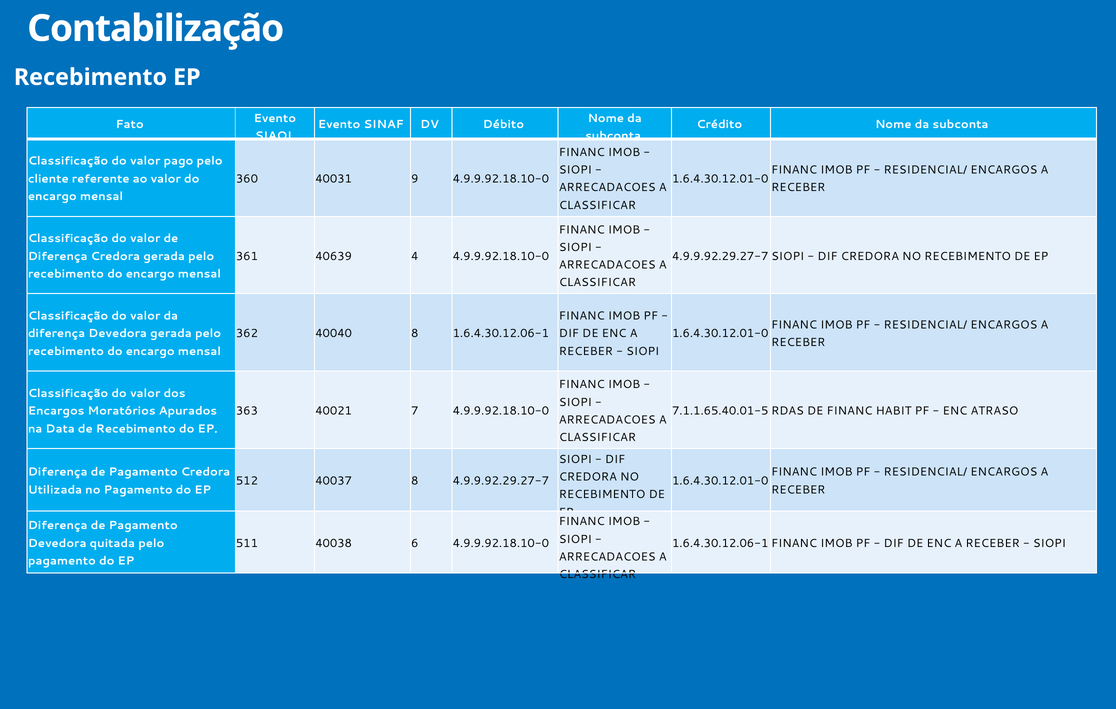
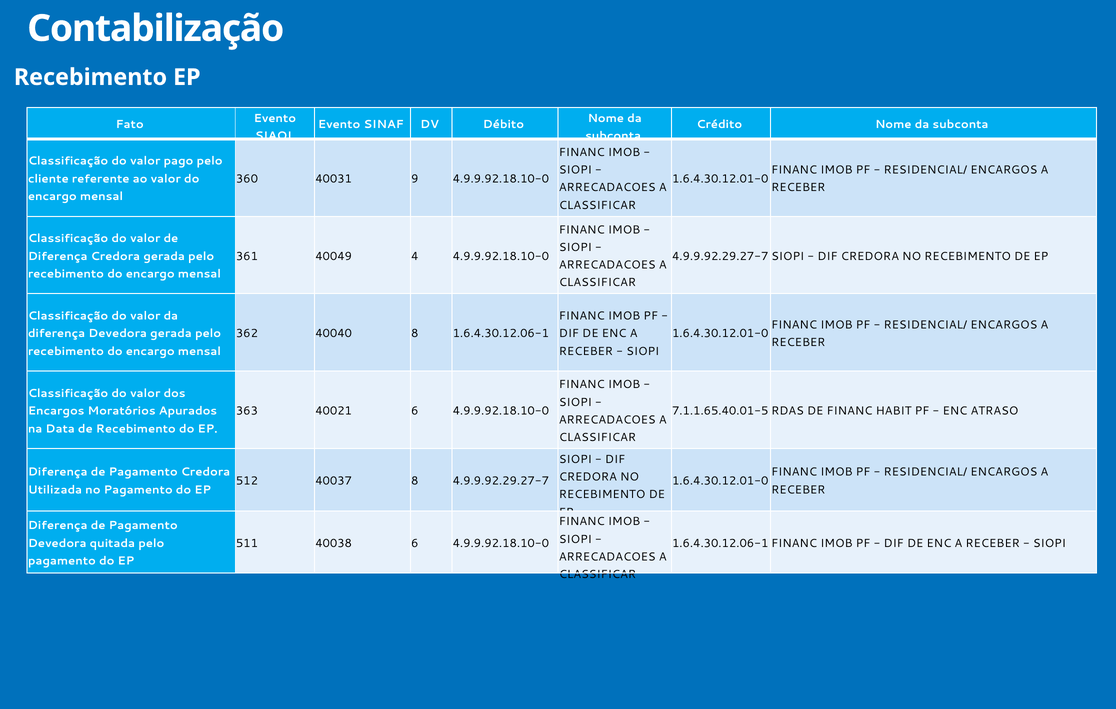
40639: 40639 -> 40049 (334, 256)
40021 7: 7 -> 6 (415, 411)
